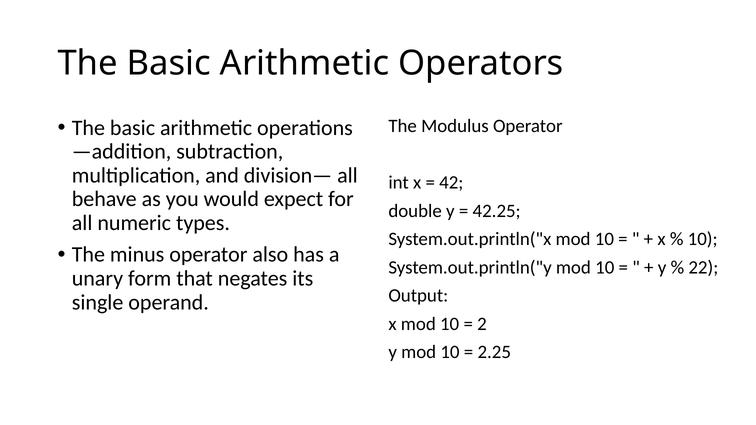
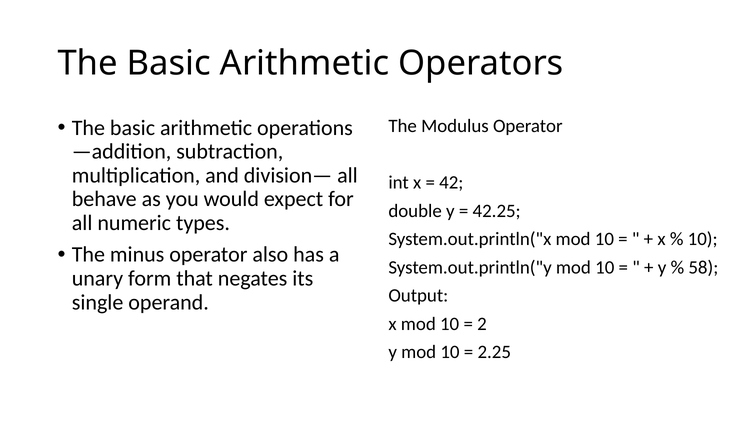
22: 22 -> 58 (703, 268)
